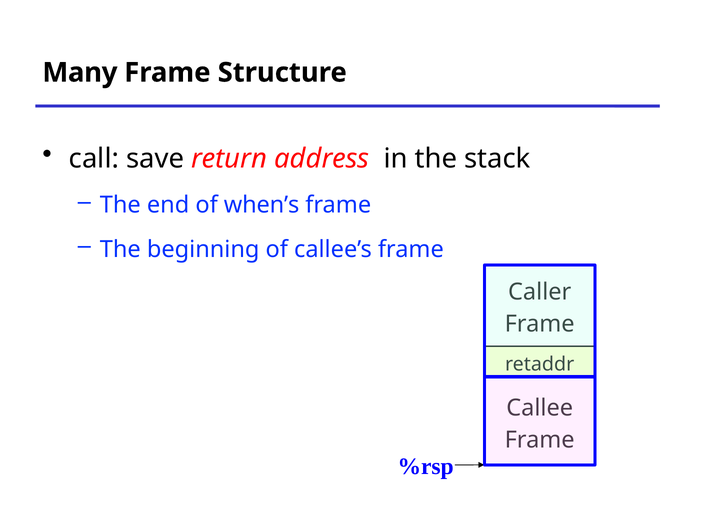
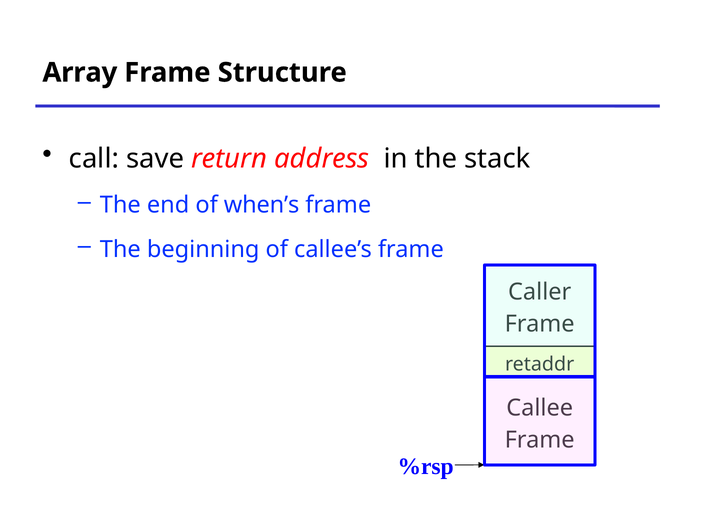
Many: Many -> Array (80, 73)
